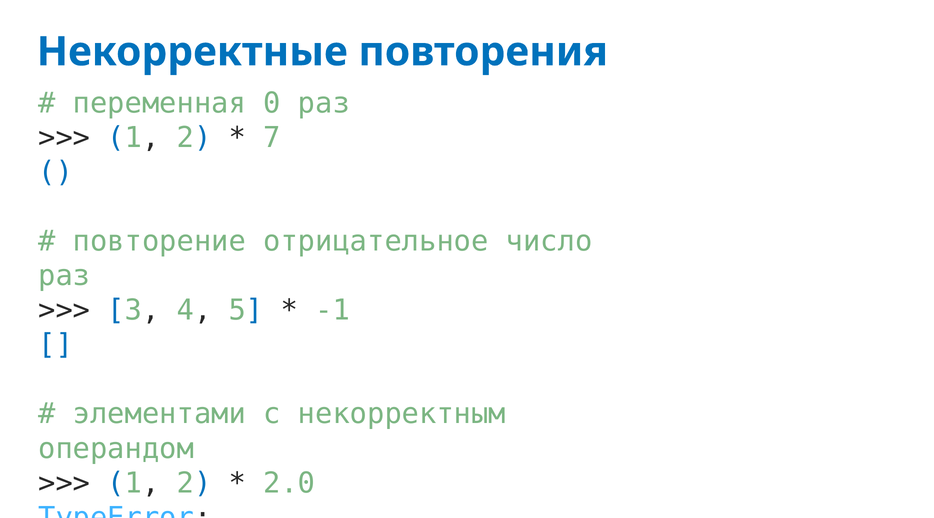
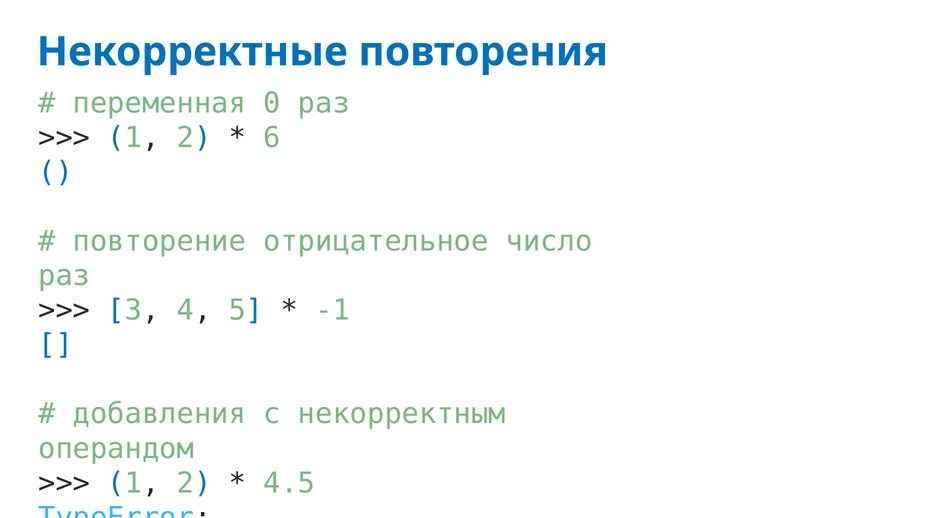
7: 7 -> 6 (272, 138)
элементами: элементами -> добавления (159, 414)
2.0: 2.0 -> 4.5 (289, 483)
